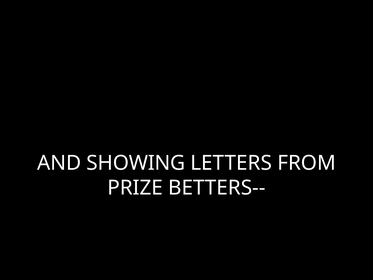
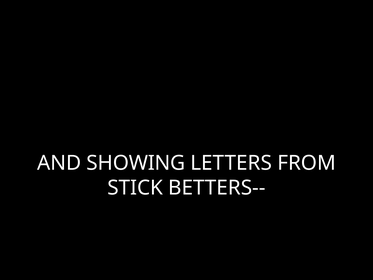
PRIZE: PRIZE -> STICK (135, 188)
